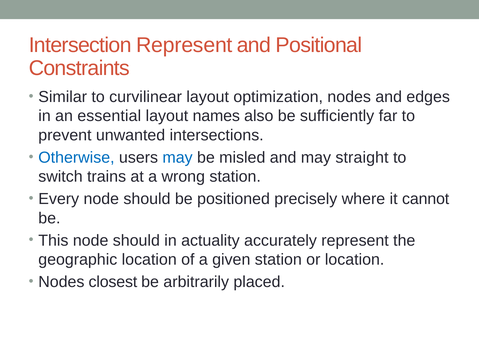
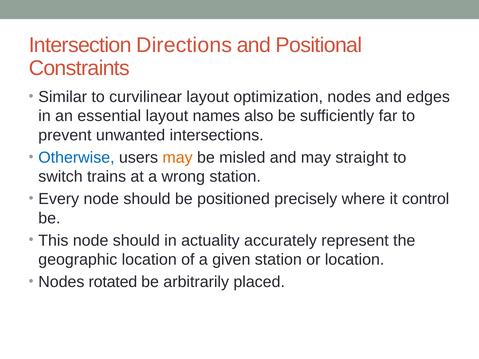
Intersection Represent: Represent -> Directions (184, 45)
may colour: blue -> orange (178, 158)
cannot: cannot -> control (426, 199)
closest: closest -> rotated (113, 282)
